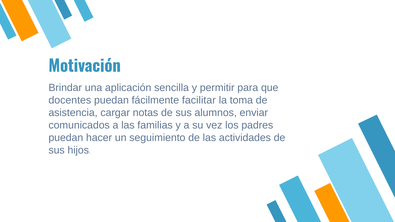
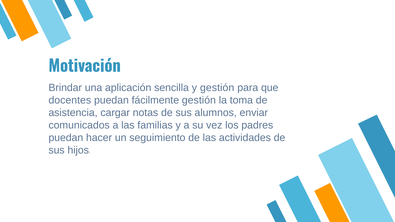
y permitir: permitir -> gestión (217, 88)
fácilmente facilitar: facilitar -> gestión (199, 100)
